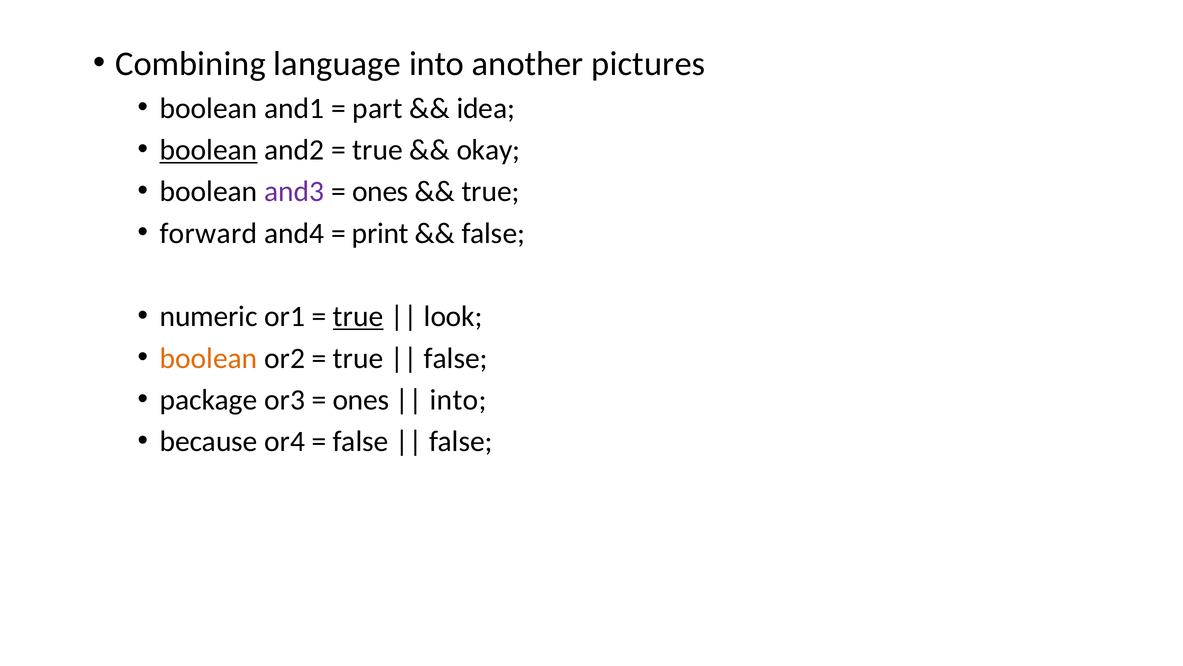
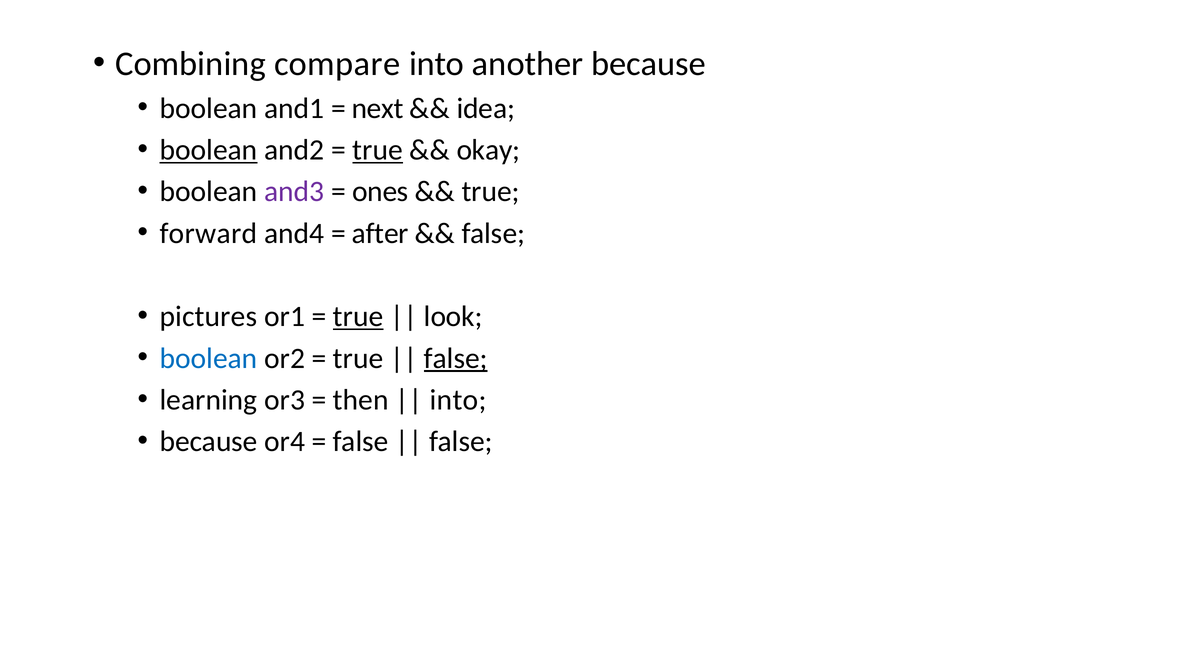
language: language -> compare (337, 64)
another pictures: pictures -> because (648, 64)
part: part -> next (378, 108)
true underline: none -> present (378, 150)
print: print -> after (380, 233)
numeric: numeric -> pictures (208, 316)
boolean colour: orange -> blue (209, 358)
false underline: none -> present (456, 358)
package: package -> learning (209, 400)
ones: ones -> then (361, 400)
